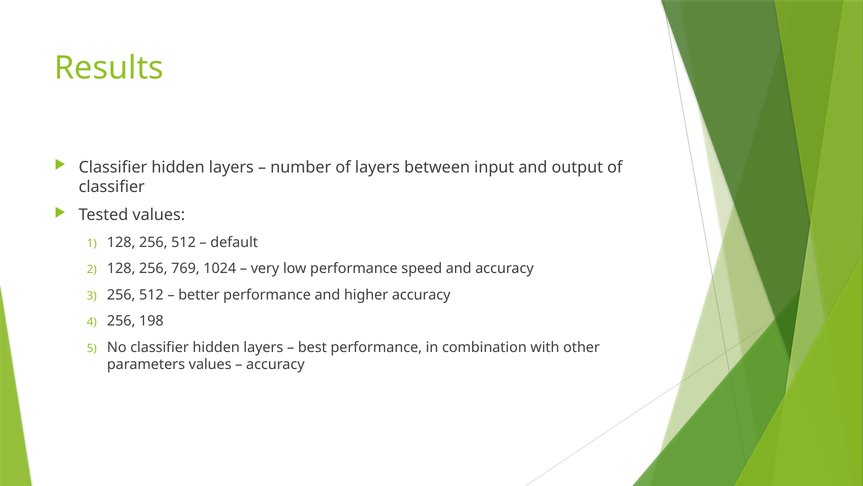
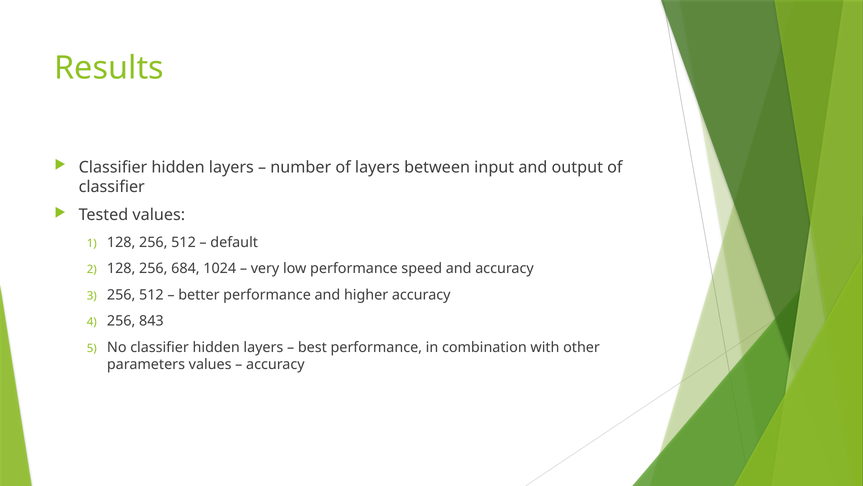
769: 769 -> 684 (185, 268)
198: 198 -> 843 (151, 321)
